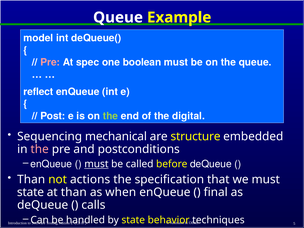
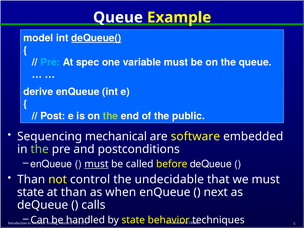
deQueue( underline: none -> present (96, 38)
Pre colour: pink -> light blue (50, 62)
boolean: boolean -> variable (142, 62)
reflect: reflect -> derive (38, 92)
digital: digital -> public (188, 116)
are structure: structure -> software (195, 136)
the colour: pink -> light green (40, 149)
actions: actions -> control (90, 179)
specification: specification -> undecidable (169, 179)
final: final -> next (216, 192)
